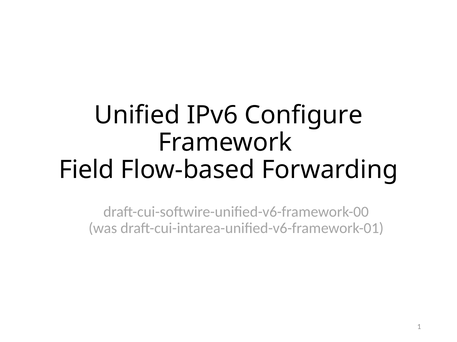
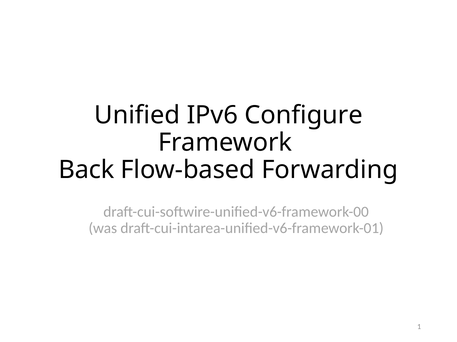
Field: Field -> Back (86, 170)
